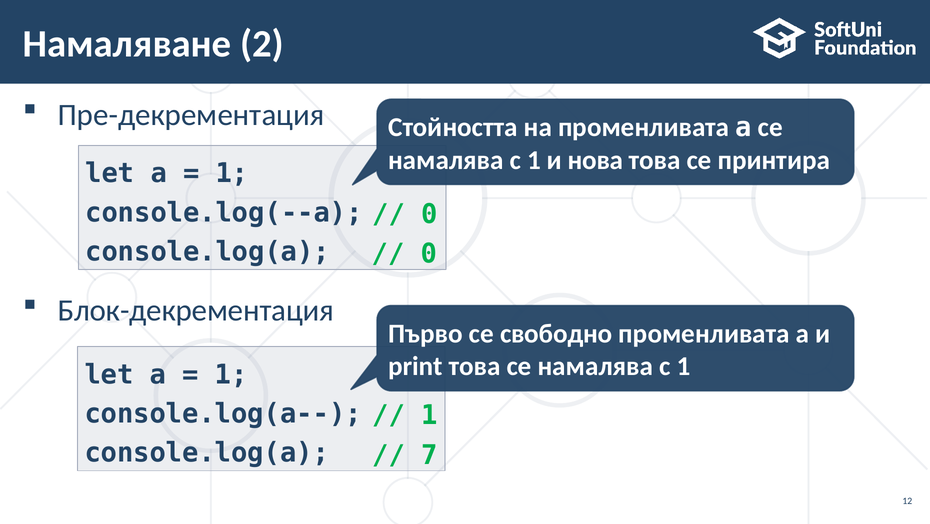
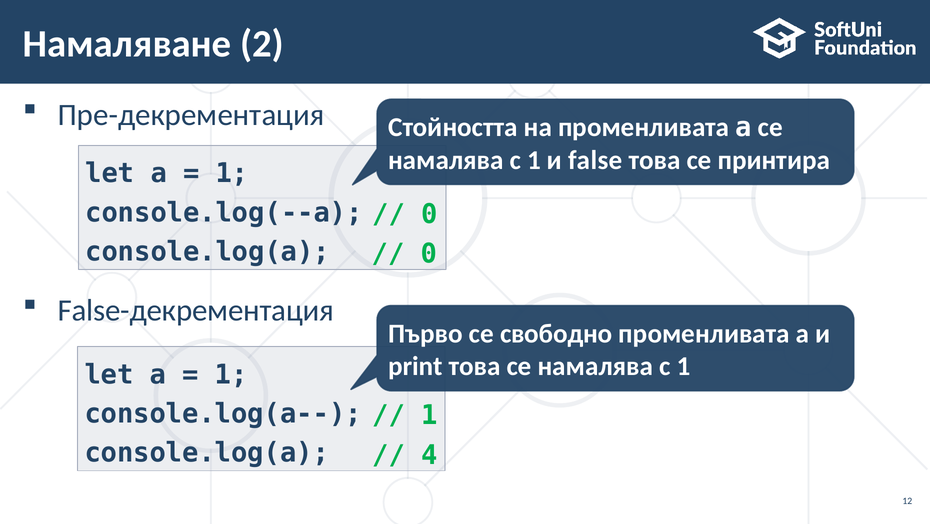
нова: нова -> false (595, 160)
Блок-декрементация: Блок-декрементация -> False-декрементация (196, 310)
7: 7 -> 4 (429, 454)
